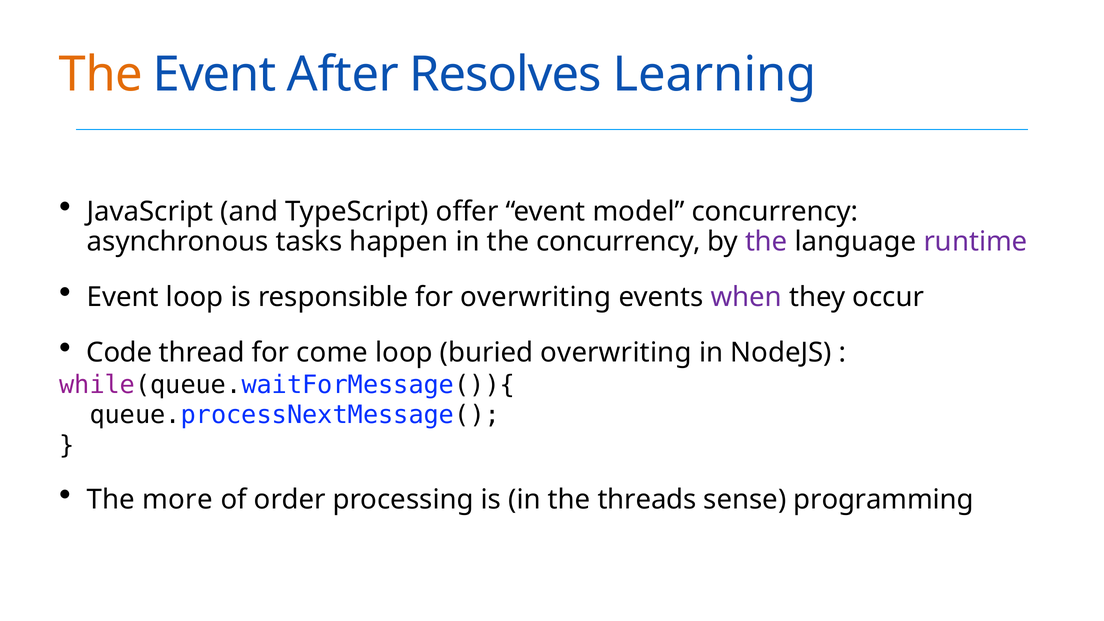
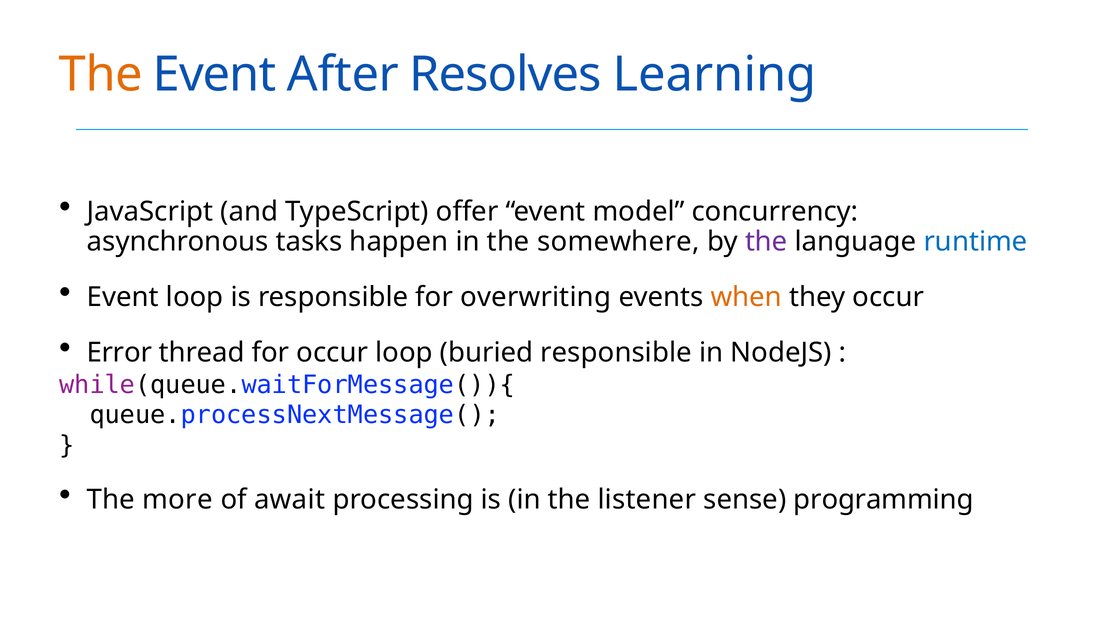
the concurrency: concurrency -> somewhere (618, 242)
runtime colour: purple -> blue (976, 242)
when colour: purple -> orange (746, 297)
Code: Code -> Error (119, 353)
for come: come -> occur (332, 353)
buried overwriting: overwriting -> responsible (616, 353)
order: order -> await (290, 499)
threads: threads -> listener (647, 499)
